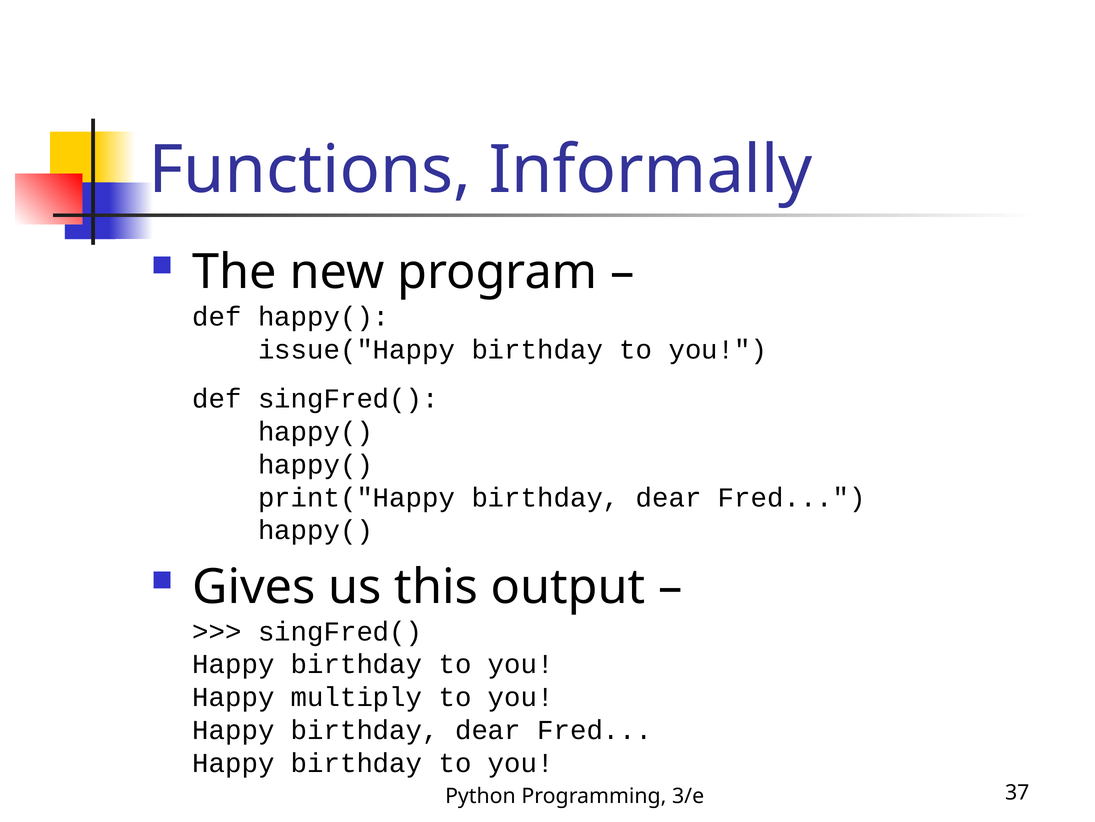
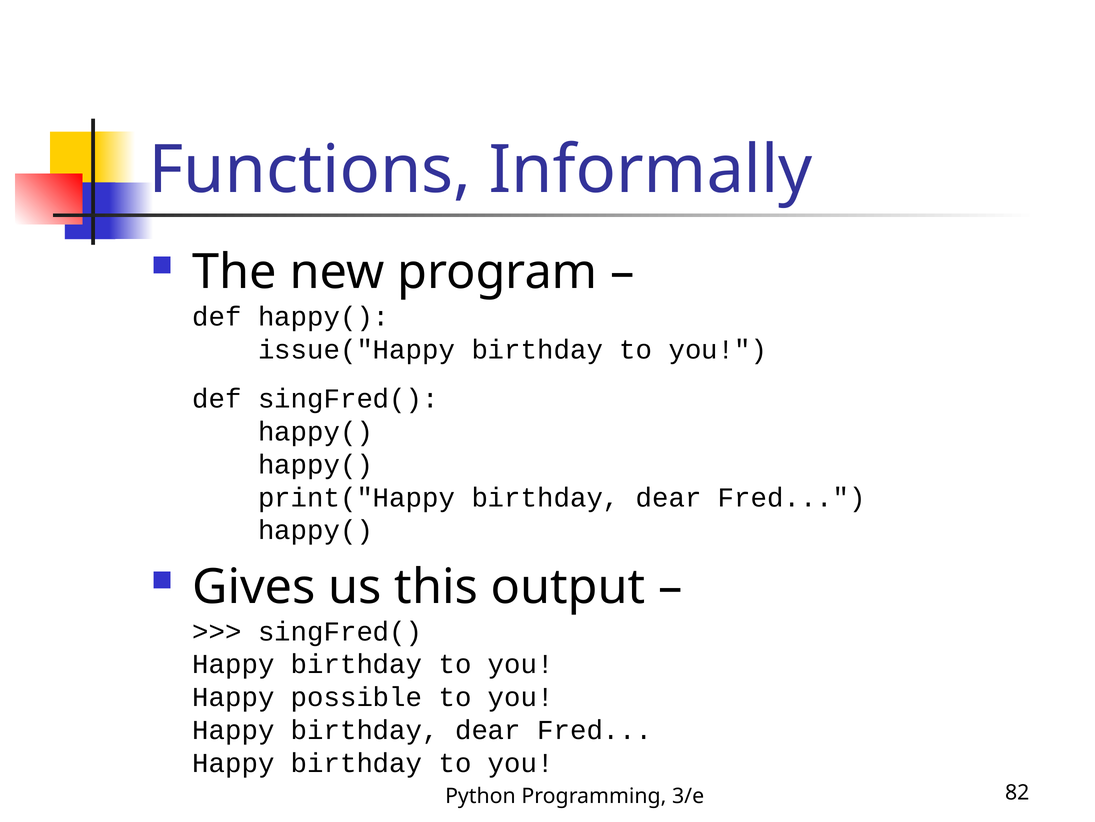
multiply: multiply -> possible (357, 697)
37: 37 -> 82 (1017, 792)
